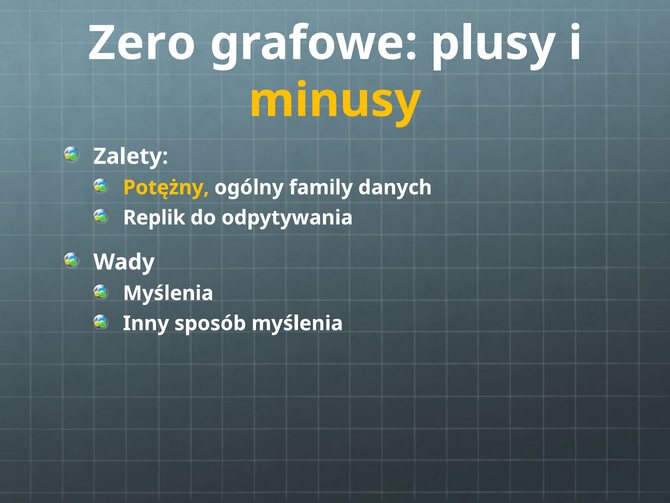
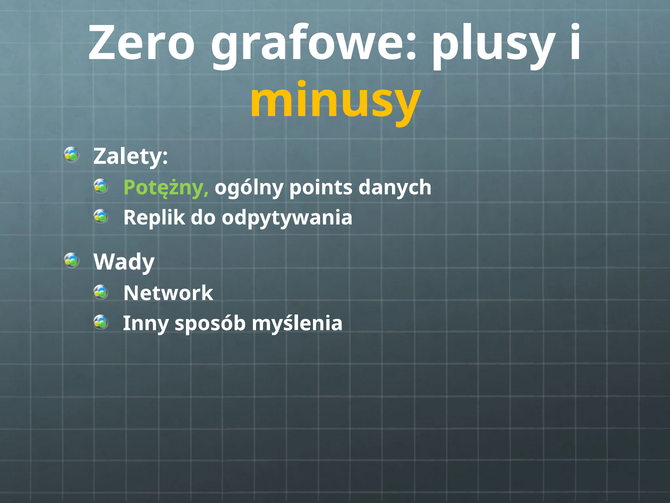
Potężny colour: yellow -> light green (166, 187)
family: family -> points (321, 187)
Myślenia: Myślenia -> Network (168, 293)
